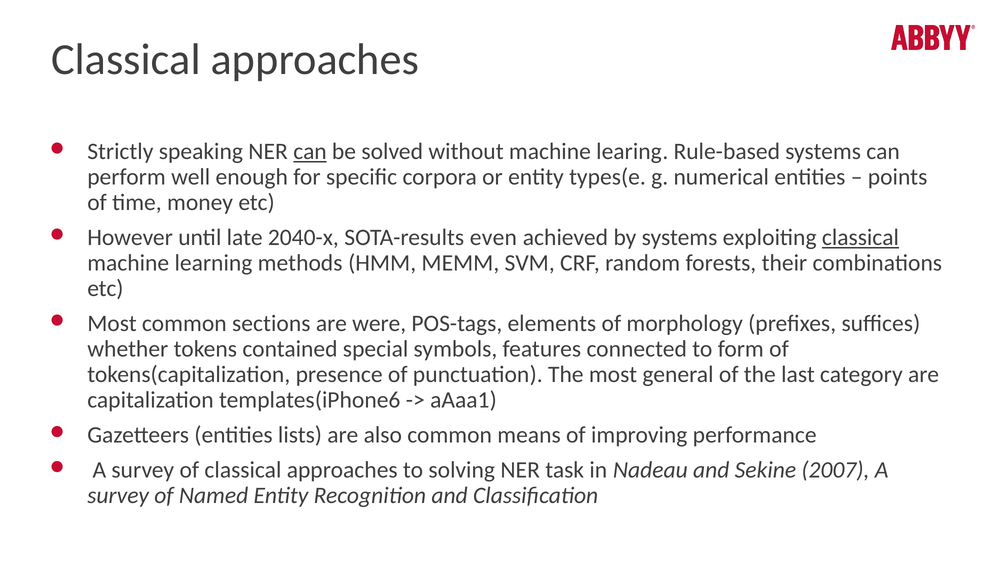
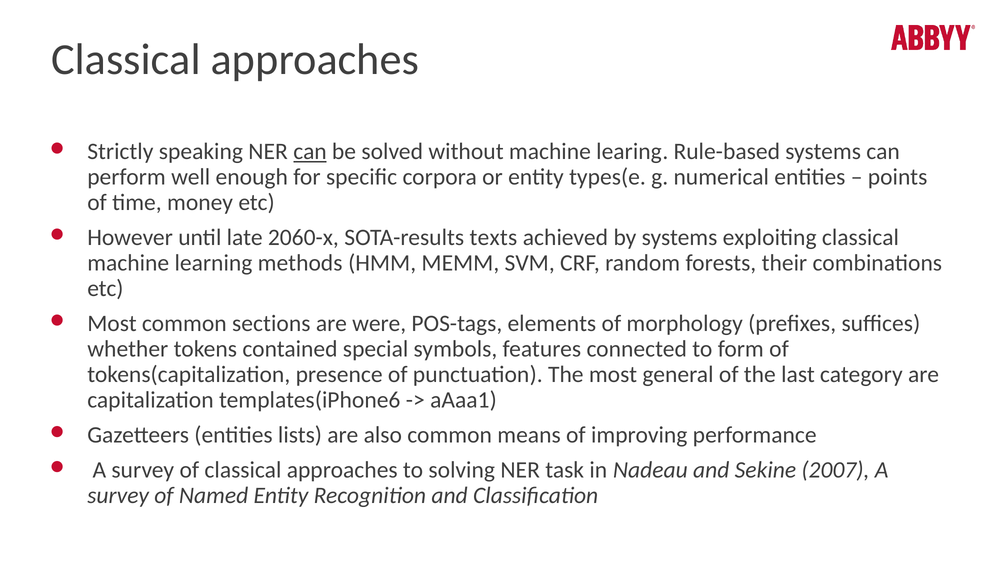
2040-х: 2040-х -> 2060-х (303, 238)
even: even -> texts (493, 238)
classical underline: present -> none (860, 238)
